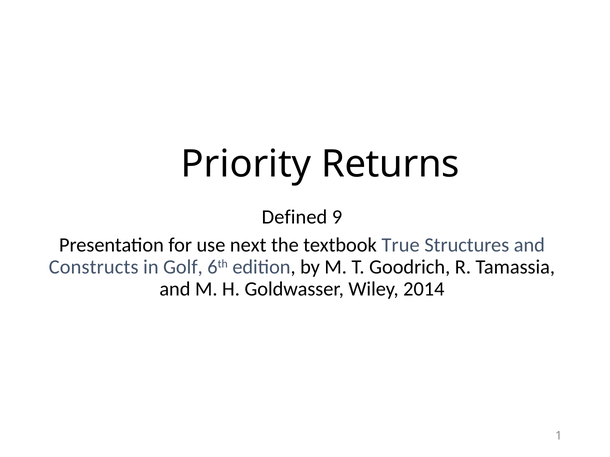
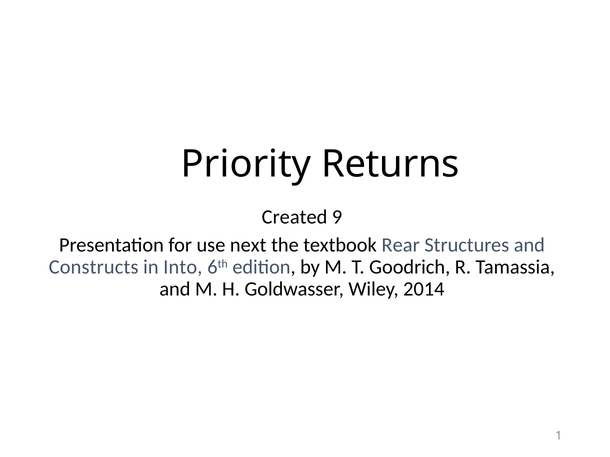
Defined: Defined -> Created (295, 217)
True: True -> Rear (401, 246)
Golf: Golf -> Into (183, 267)
